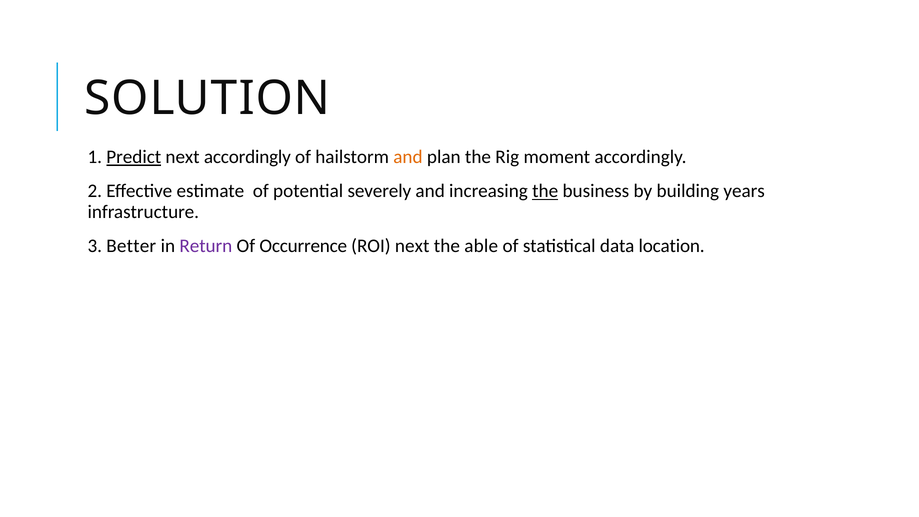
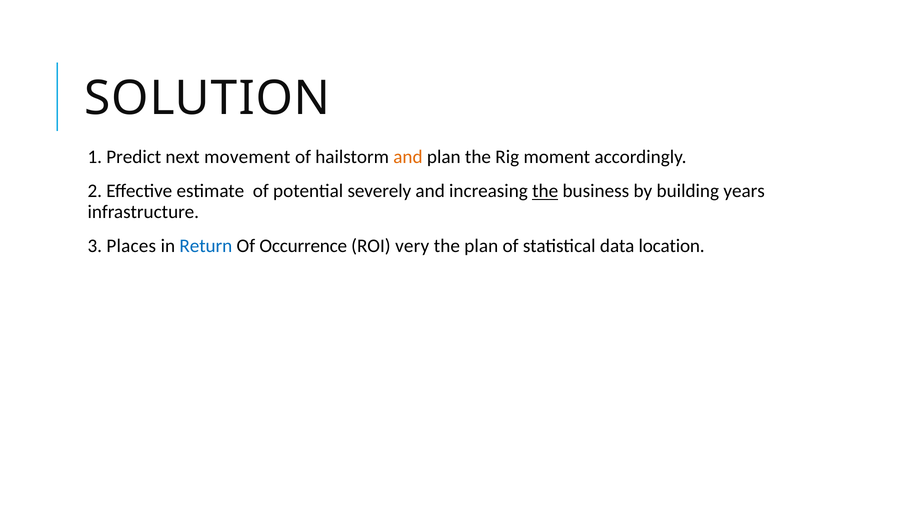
Predict underline: present -> none (134, 157)
next accordingly: accordingly -> movement (247, 157)
Better: Better -> Places (131, 246)
Return colour: purple -> blue (206, 246)
ROI next: next -> very (412, 246)
the able: able -> plan (481, 246)
